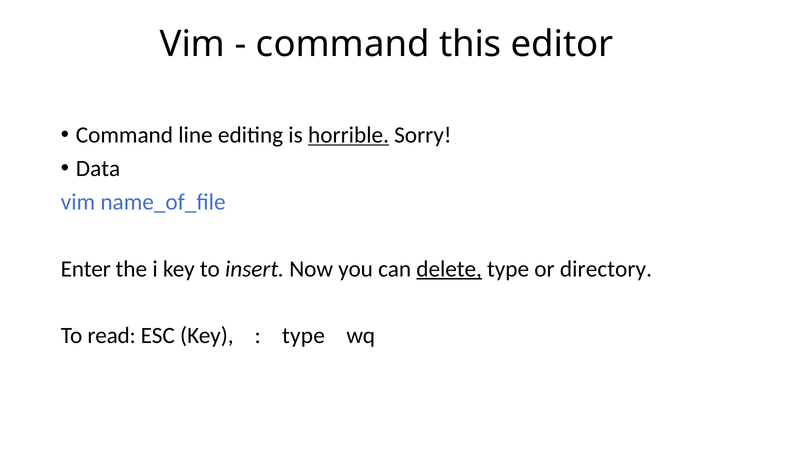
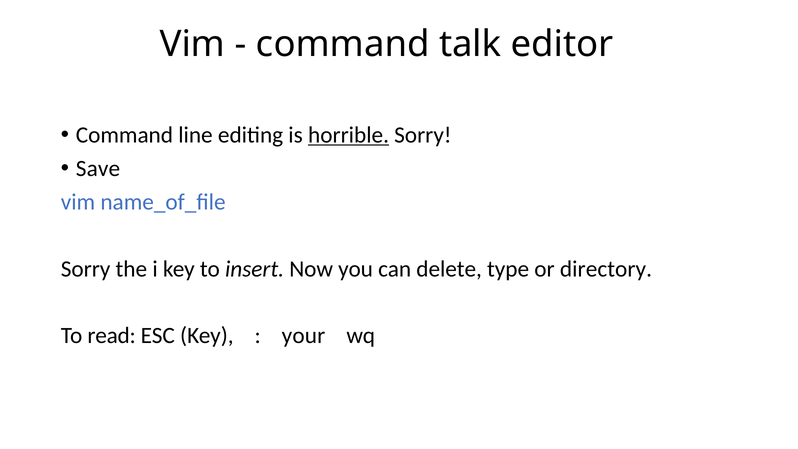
this: this -> talk (470, 44)
Data: Data -> Save (98, 168)
Enter: Enter -> Sorry (86, 269)
delete underline: present -> none (449, 269)
type: type -> your (304, 336)
